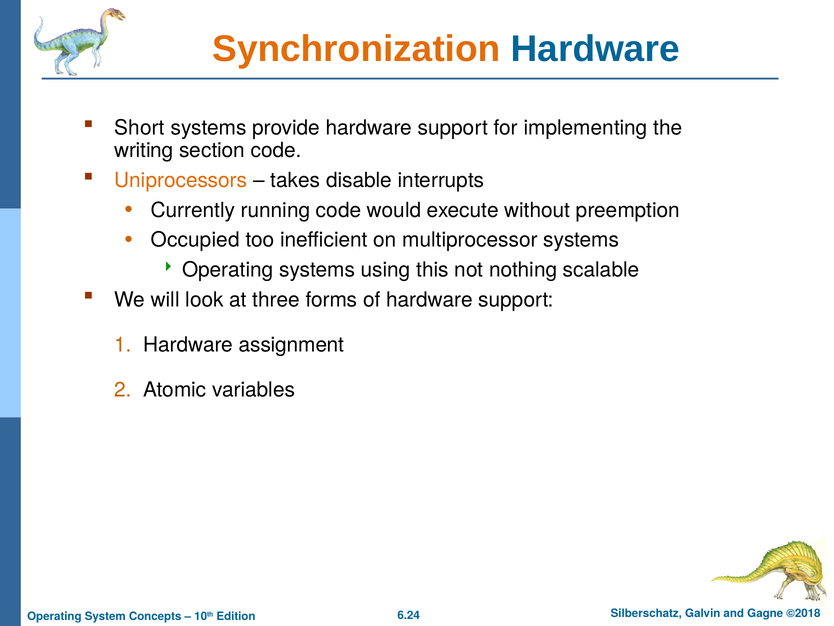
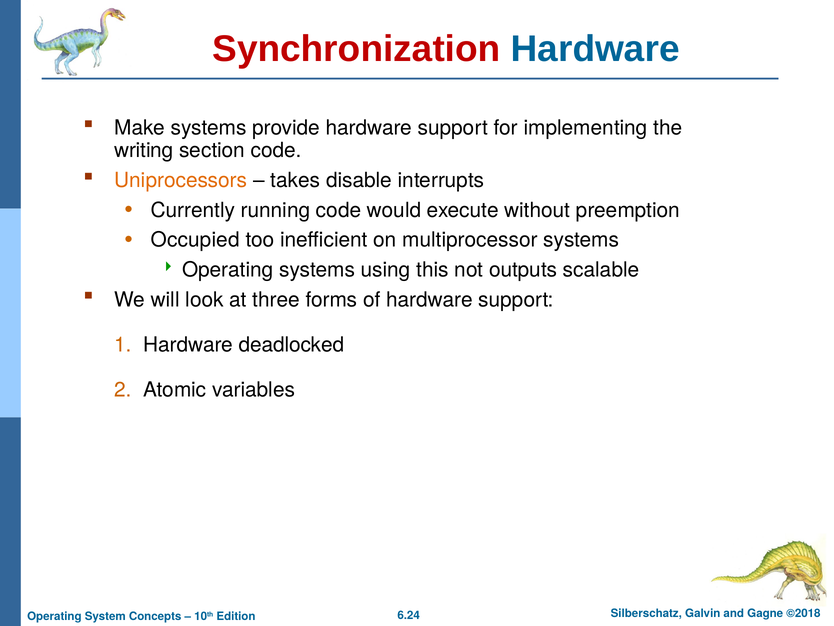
Synchronization colour: orange -> red (356, 49)
Short: Short -> Make (140, 128)
nothing: nothing -> outputs (523, 270)
assignment: assignment -> deadlocked (292, 344)
